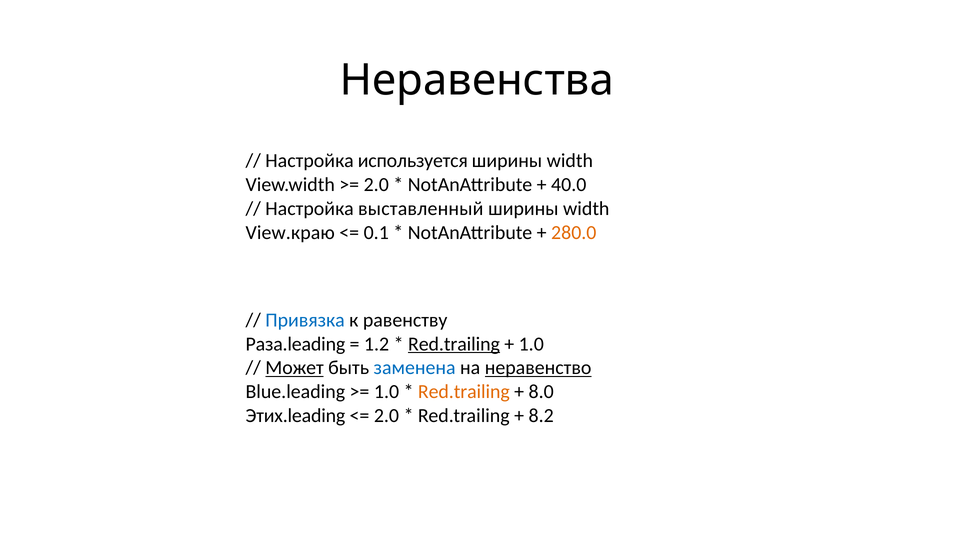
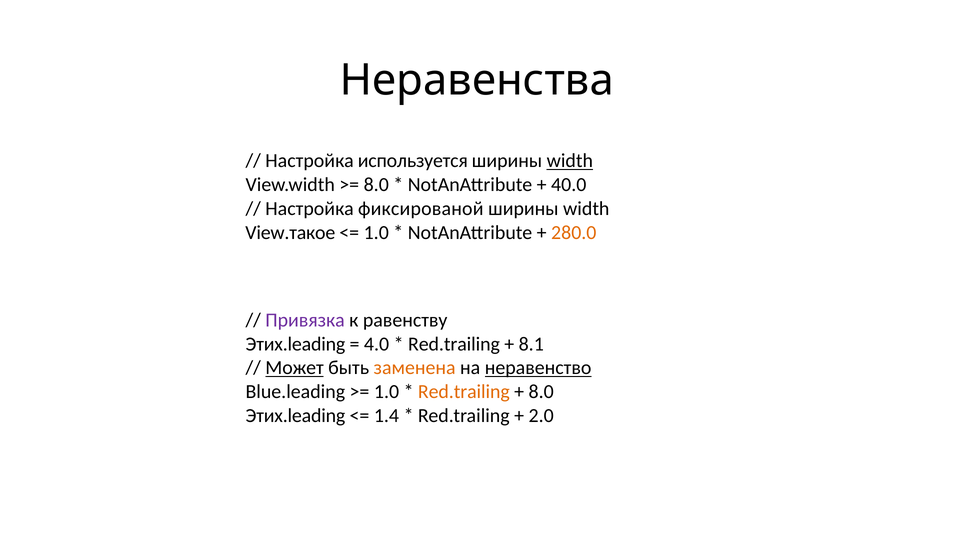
width underline: none -> present (570, 161)
2.0: 2.0 -> 8.0 (376, 185)
выставленный: выставленный -> фиксированой (421, 208)
View.краю: View.краю -> View.такое (290, 232)
0.1: 0.1 -> 1.0 (376, 232)
Привязка colour: blue -> purple (305, 320)
Раза.leading: Раза.leading -> Этих.leading (295, 344)
1.2: 1.2 -> 4.0 (377, 344)
Red.trailing underline: present -> none (454, 344)
1.0: 1.0 -> 8.1 (531, 344)
заменена colour: blue -> orange (415, 368)
2.0: 2.0 -> 1.4 (386, 415)
8.2: 8.2 -> 2.0 (541, 415)
